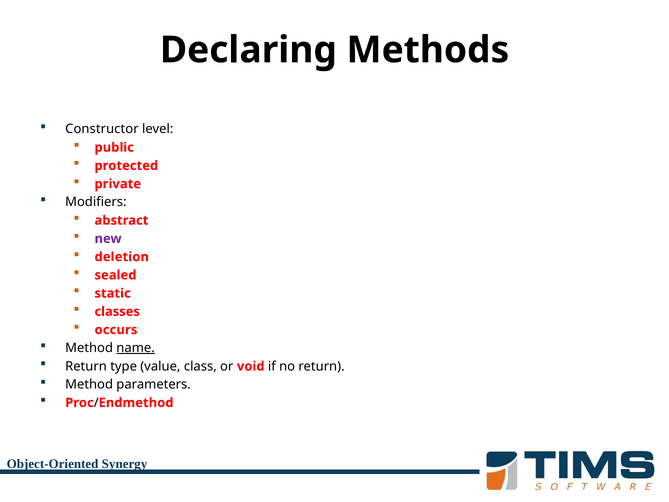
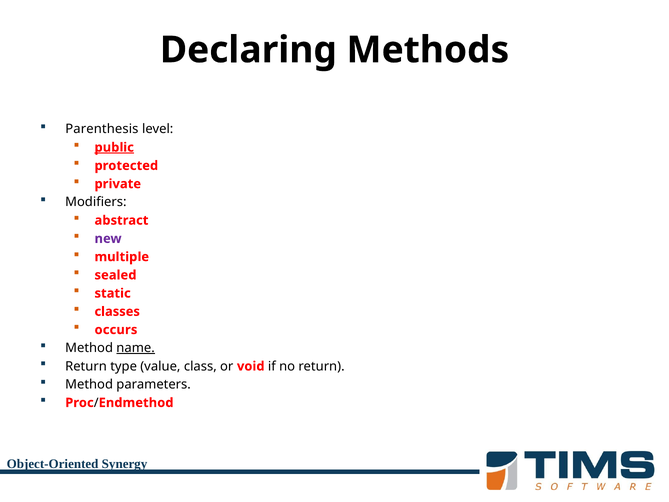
Constructor: Constructor -> Parenthesis (102, 129)
public underline: none -> present (114, 147)
deletion: deletion -> multiple (122, 257)
